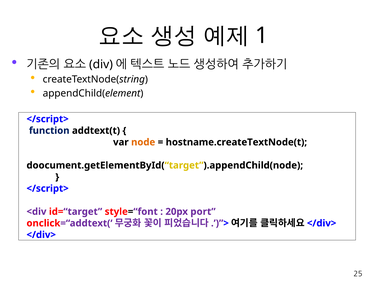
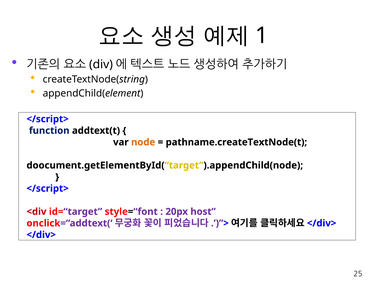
hostname.createTextNode(t: hostname.createTextNode(t -> pathname.createTextNode(t (236, 142)
<div colour: purple -> red (36, 211)
port: port -> host (203, 211)
